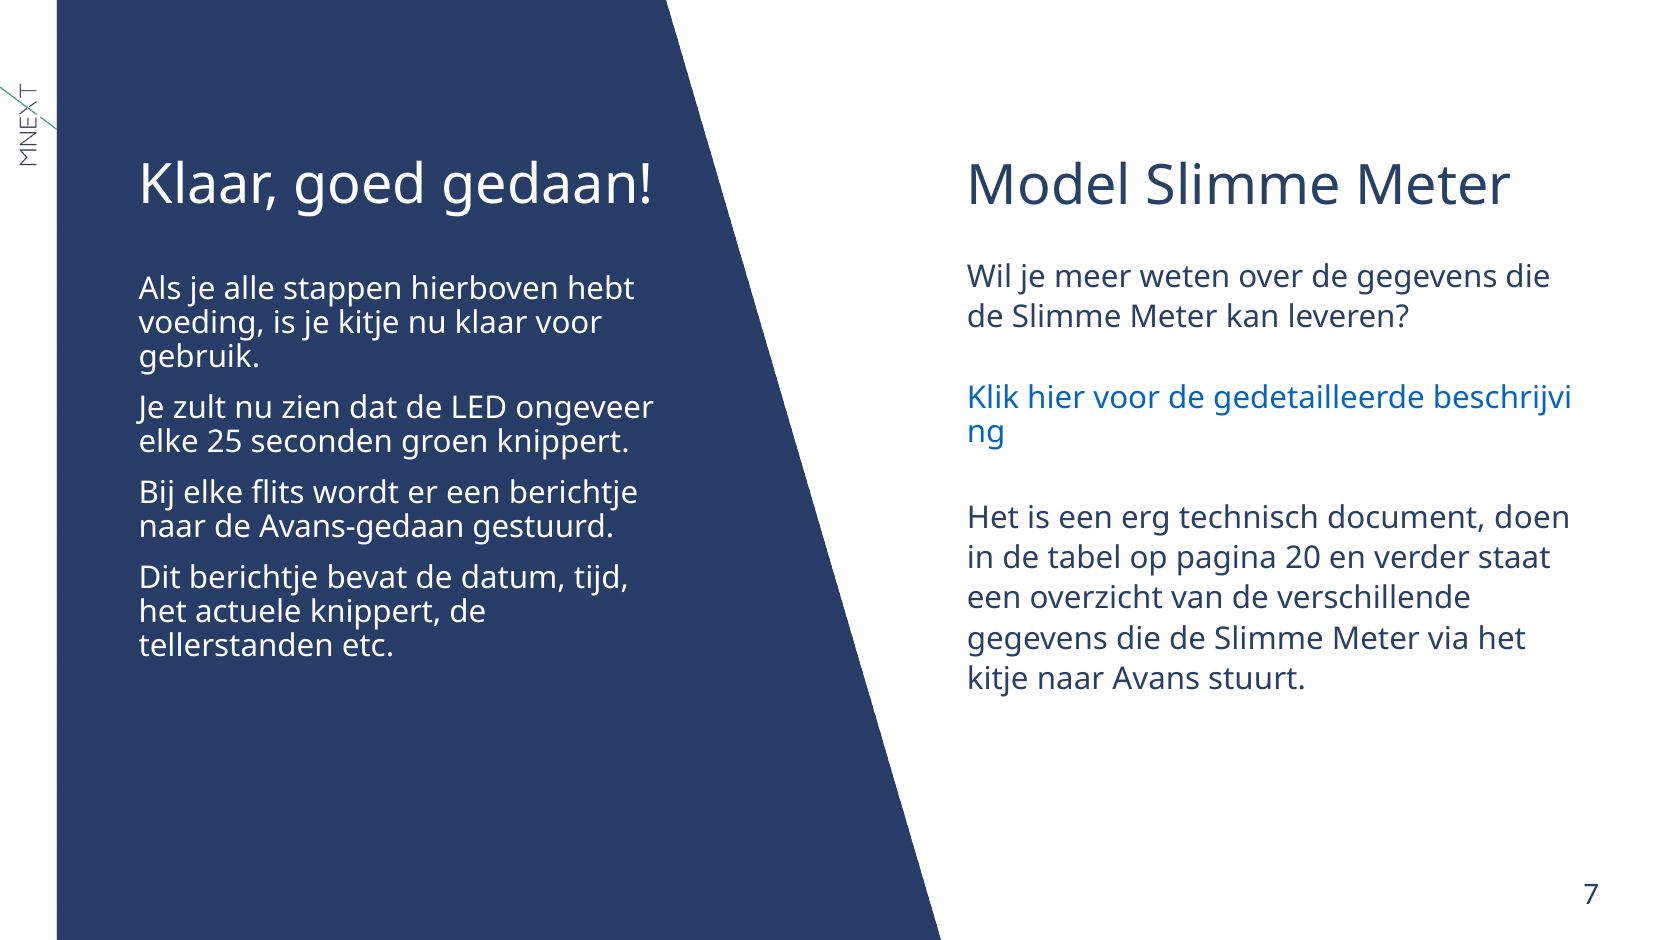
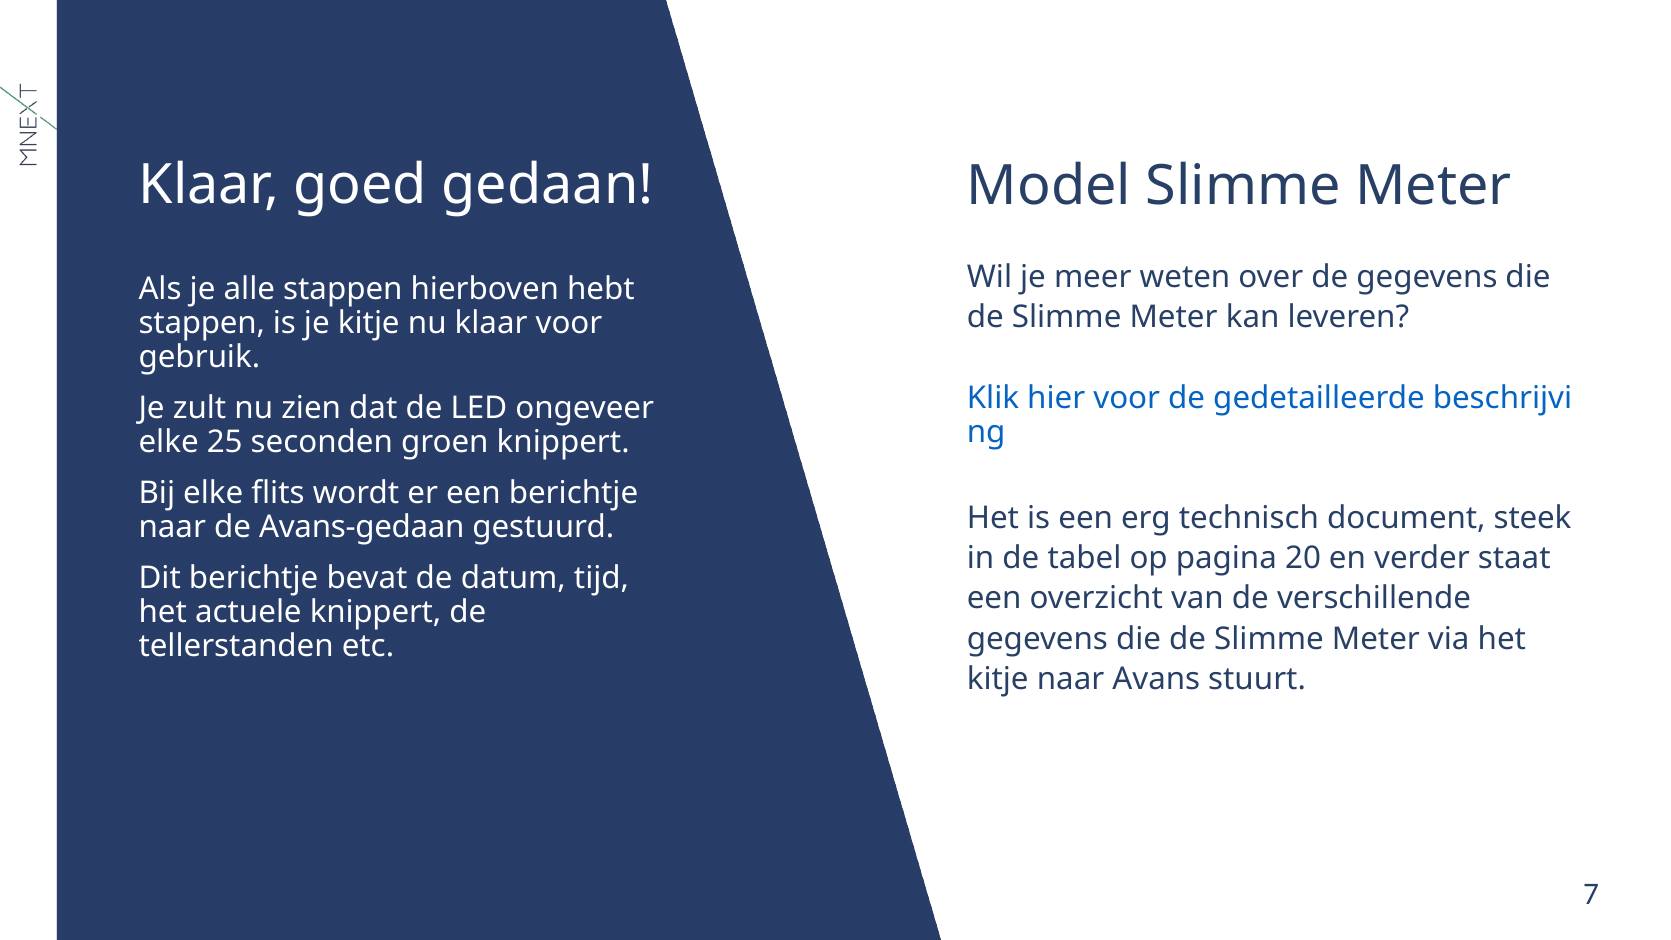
voeding: voeding -> stappen (202, 323)
doen: doen -> steek (1533, 518)
